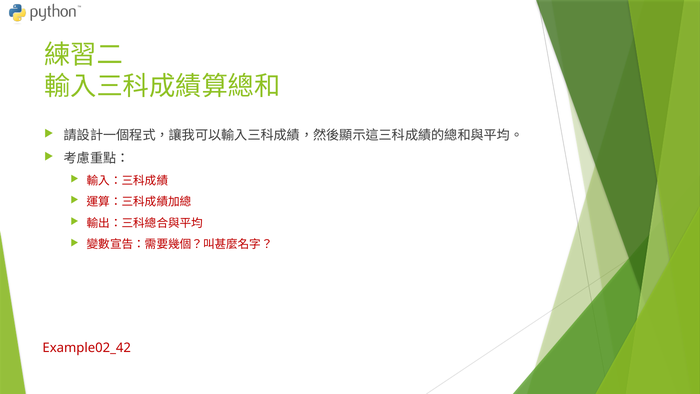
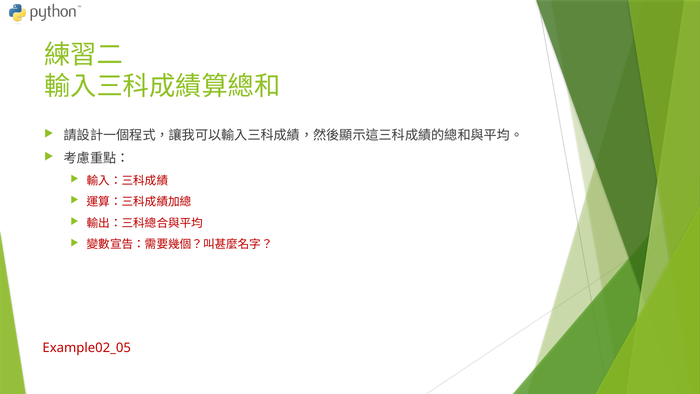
Example02_42: Example02_42 -> Example02_05 (87, 348)
